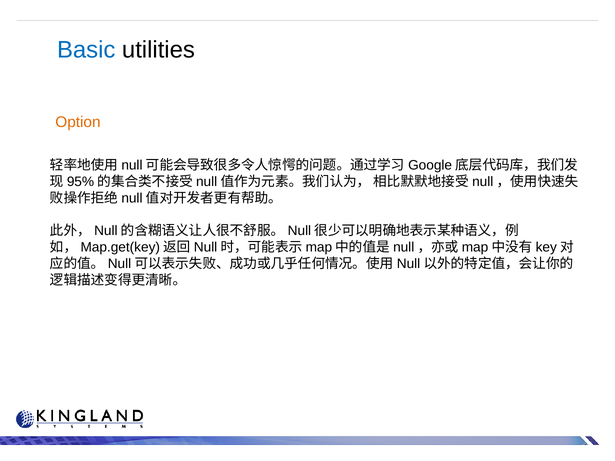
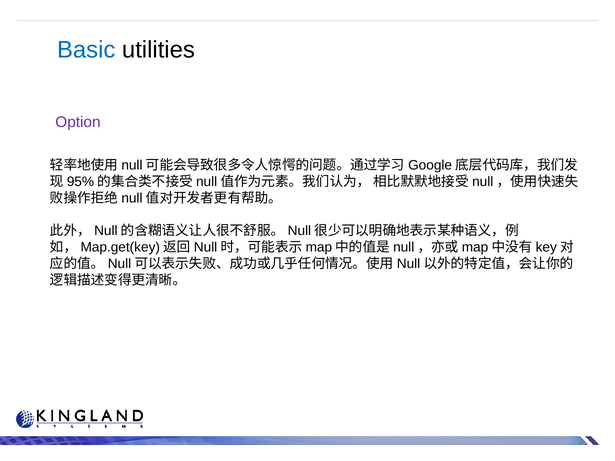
Option colour: orange -> purple (78, 122)
